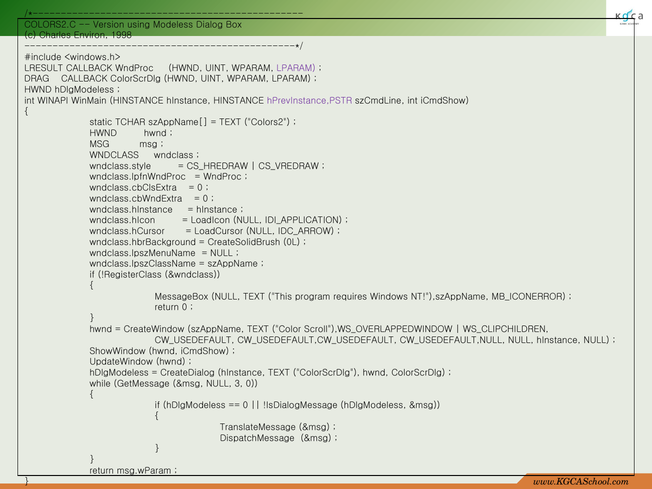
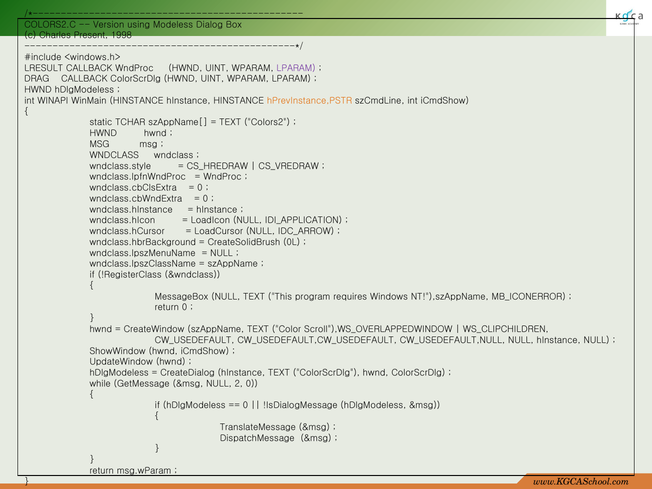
Environ: Environ -> Present (91, 35)
hPrevInstance,PSTR colour: purple -> orange (309, 101)
3: 3 -> 2 (239, 384)
